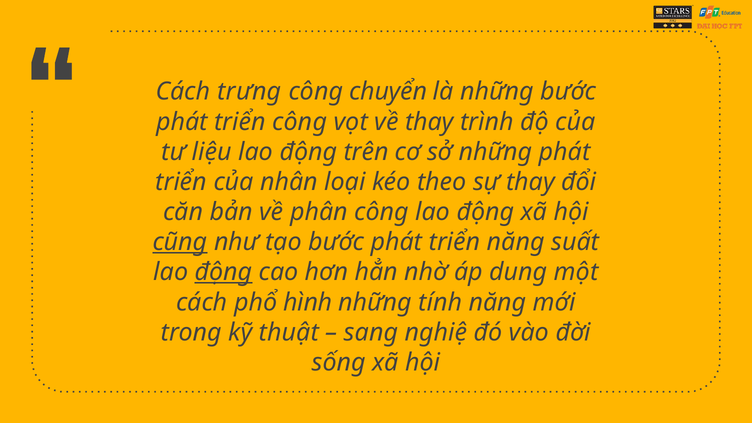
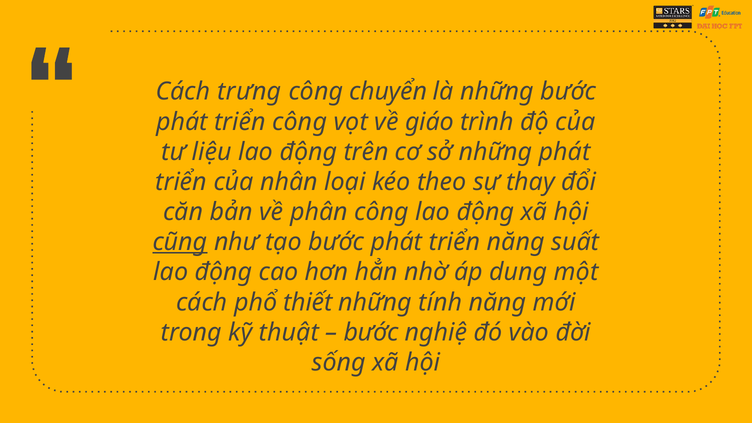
về thay: thay -> giáo (430, 122)
động underline: present -> none (223, 272)
hình: hình -> thiết (308, 302)
sang: sang -> bước (371, 332)
